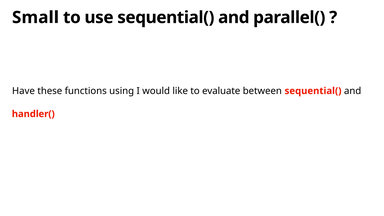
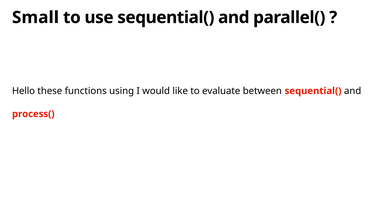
Have: Have -> Hello (24, 91)
handler(: handler( -> process( (33, 114)
